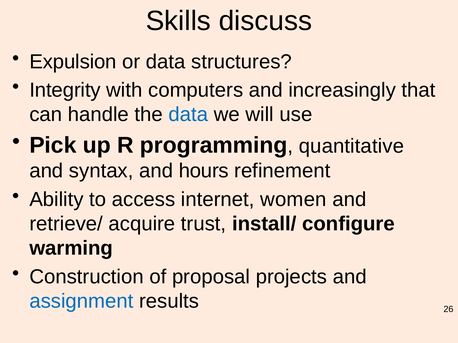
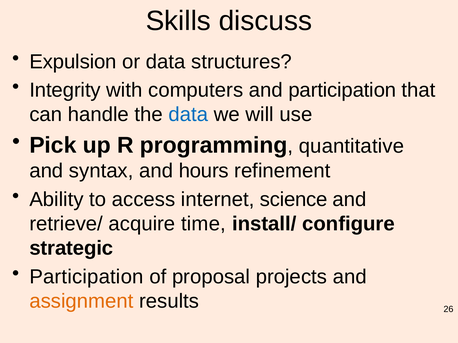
and increasingly: increasingly -> participation (342, 90)
women: women -> science (294, 200)
trust: trust -> time (204, 224)
warming: warming -> strategic (71, 249)
Construction: Construction -> Participation (86, 277)
assignment colour: blue -> orange (81, 301)
